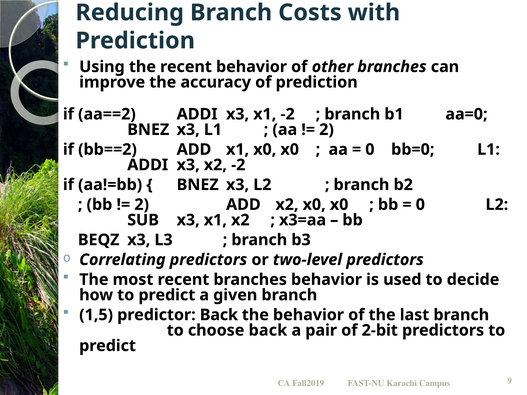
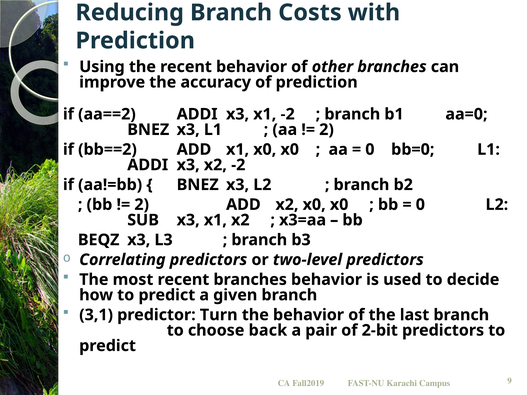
1,5: 1,5 -> 3,1 (96, 315)
predictor Back: Back -> Turn (219, 315)
